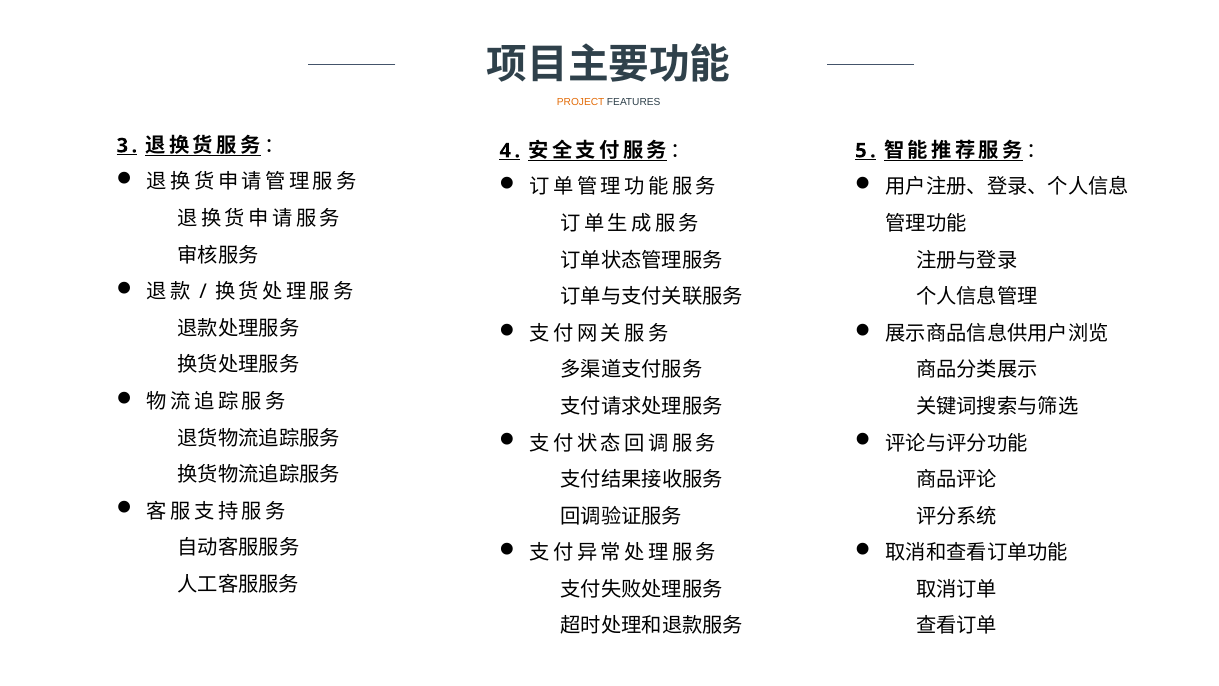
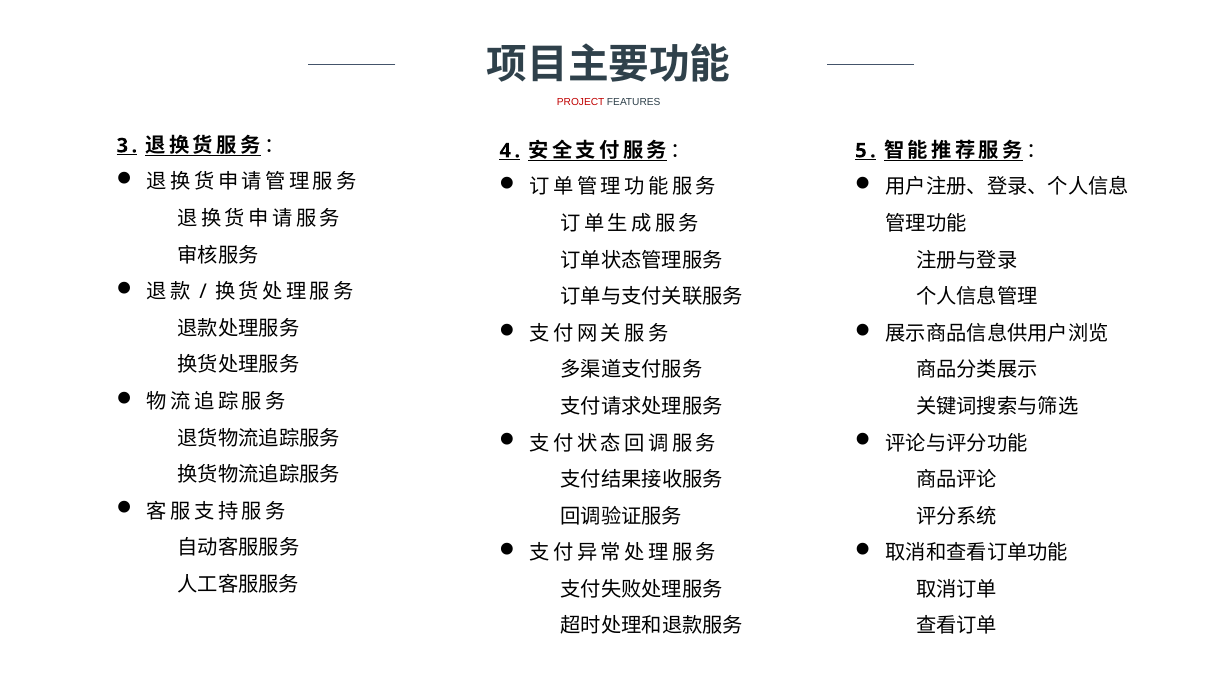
PROJECT colour: orange -> red (581, 102)
